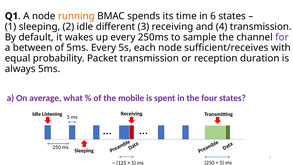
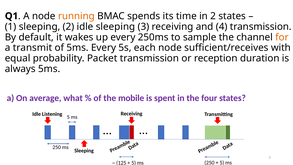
in 6: 6 -> 2 (213, 16)
idle different: different -> sleeping (115, 27)
for colour: purple -> orange (282, 37)
between: between -> transmit (33, 48)
